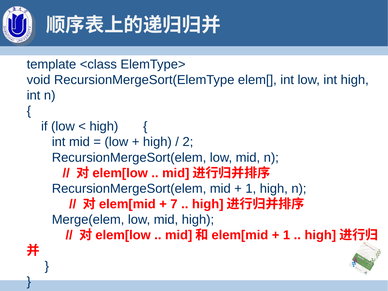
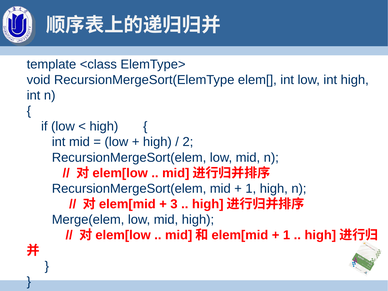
7: 7 -> 3 (174, 204)
